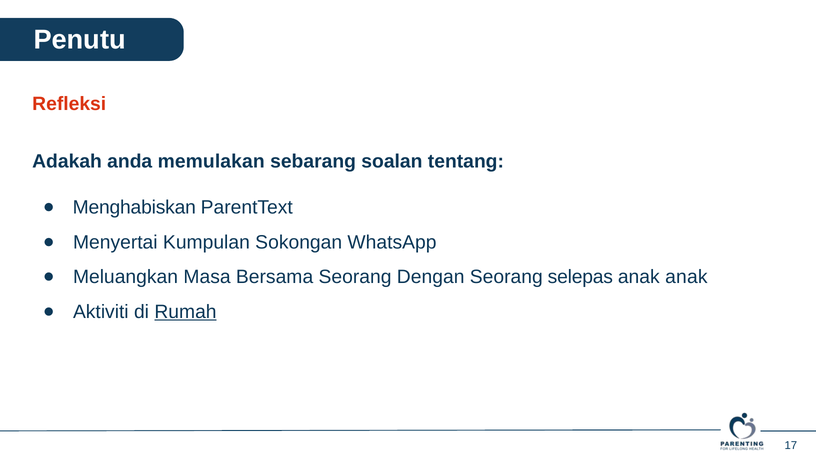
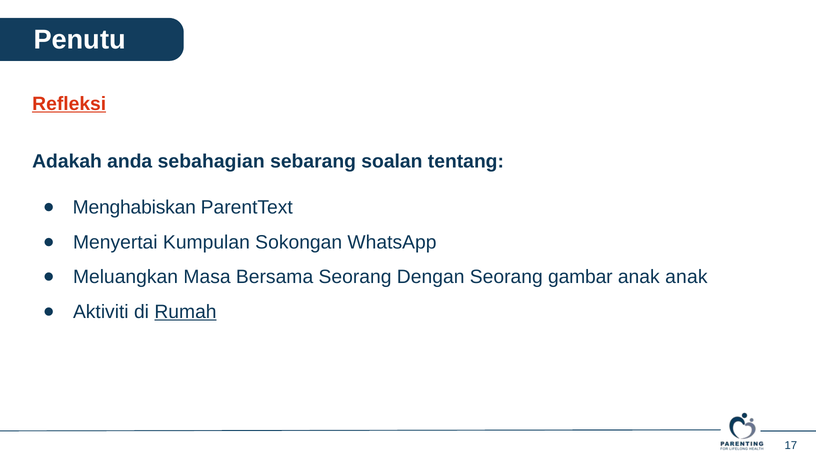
Refleksi underline: none -> present (69, 104)
memulakan: memulakan -> sebahagian (211, 162)
selepas: selepas -> gambar (580, 277)
